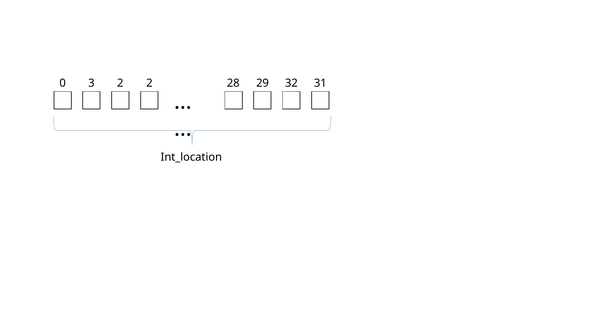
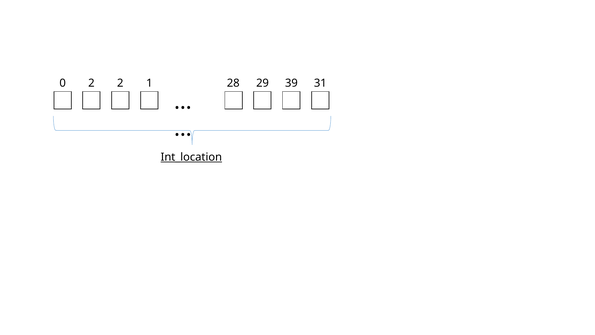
0 3: 3 -> 2 (91, 83)
2 2: 2 -> 1 (149, 83)
32: 32 -> 39 (291, 83)
Int_location underline: none -> present (191, 157)
